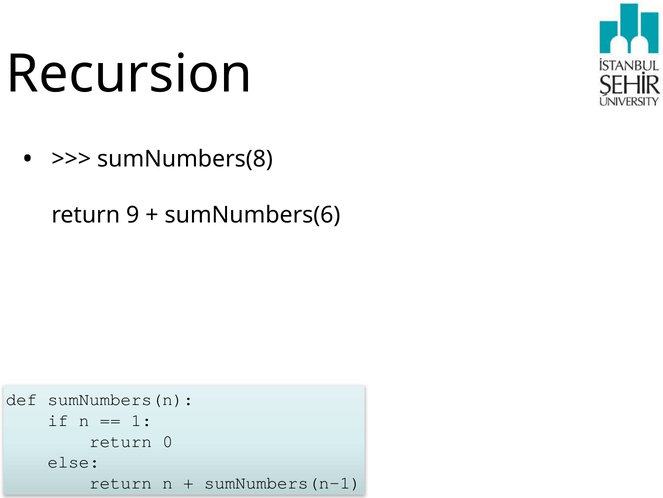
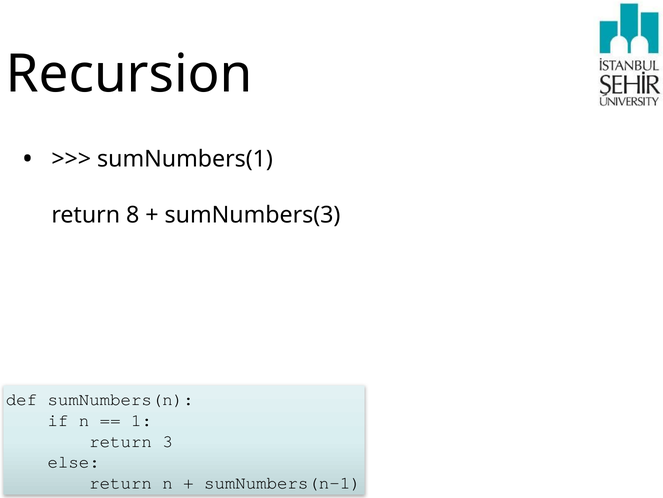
sumNumbers(8: sumNumbers(8 -> sumNumbers(1 (185, 159)
9: 9 -> 8 (133, 215)
sumNumbers(6: sumNumbers(6 -> sumNumbers(3 (253, 215)
0: 0 -> 3 (168, 441)
